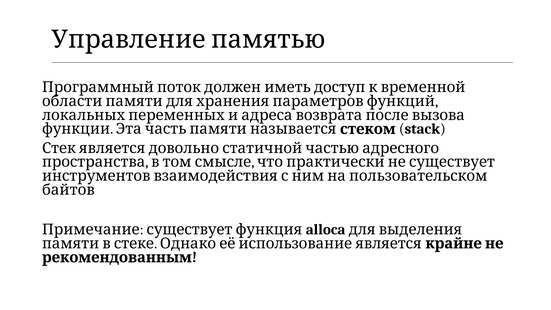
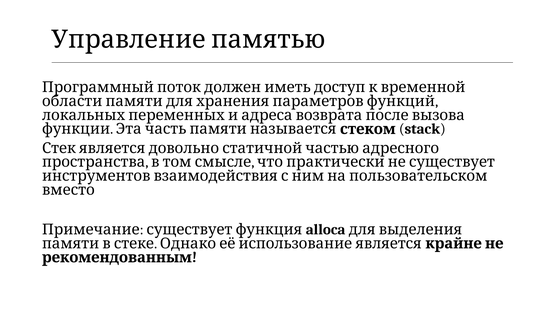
байтов: байтов -> вместо (68, 190)
